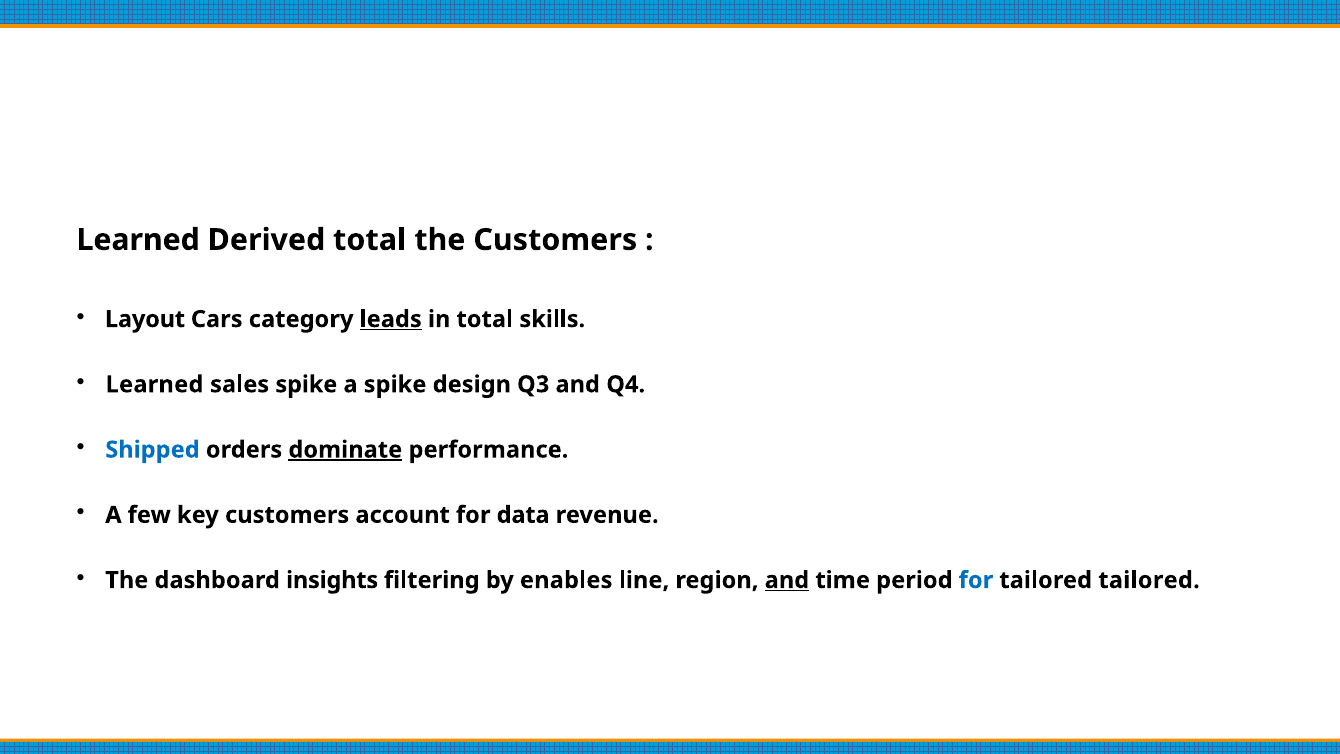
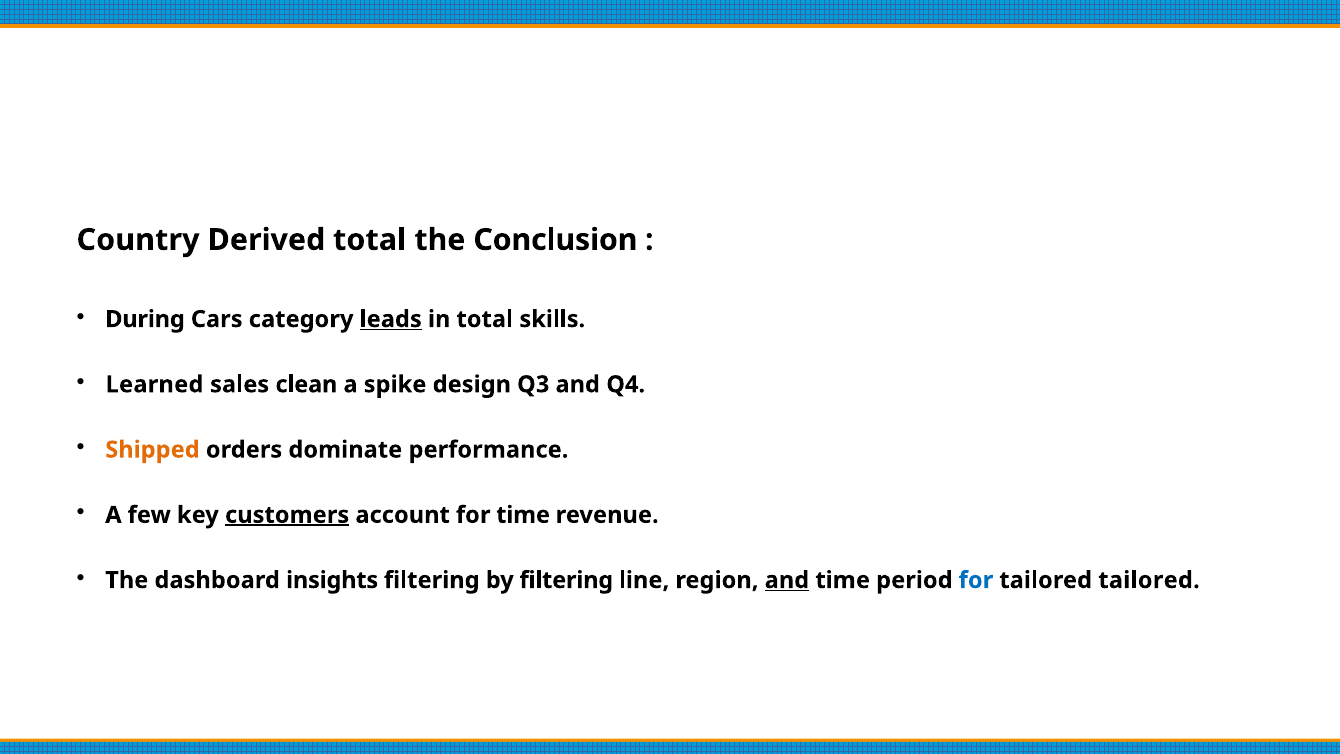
Learned: Learned -> Country (138, 240)
the Customers: Customers -> Conclusion (555, 240)
Layout: Layout -> During (145, 319)
sales spike: spike -> clean (306, 384)
Shipped colour: blue -> orange (152, 450)
dominate underline: present -> none (345, 450)
customers underline: none -> present (287, 515)
for data: data -> time (523, 515)
by enables: enables -> filtering (566, 580)
